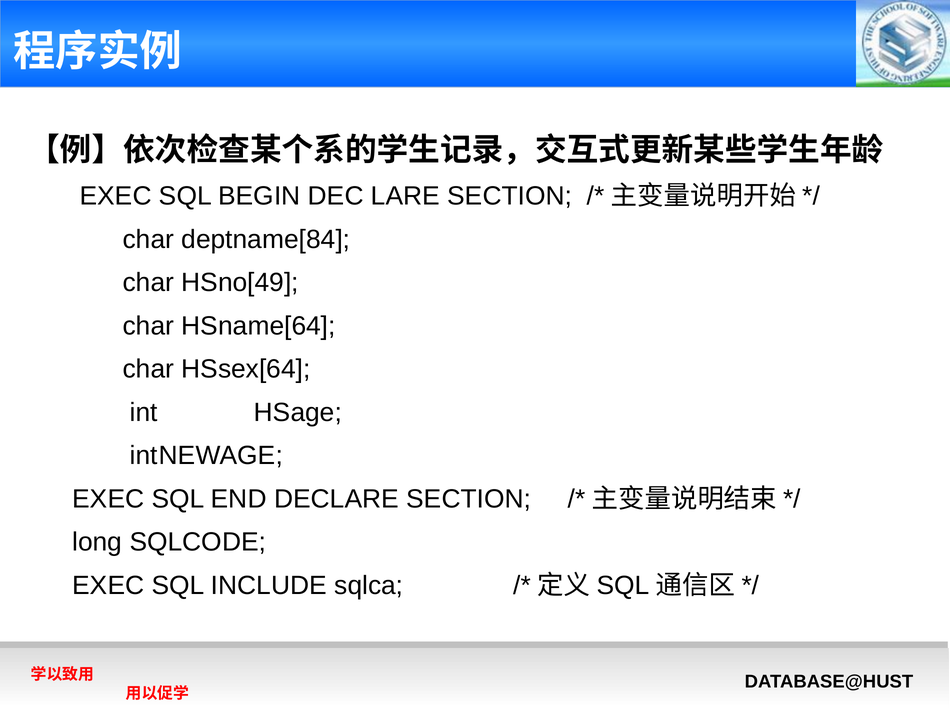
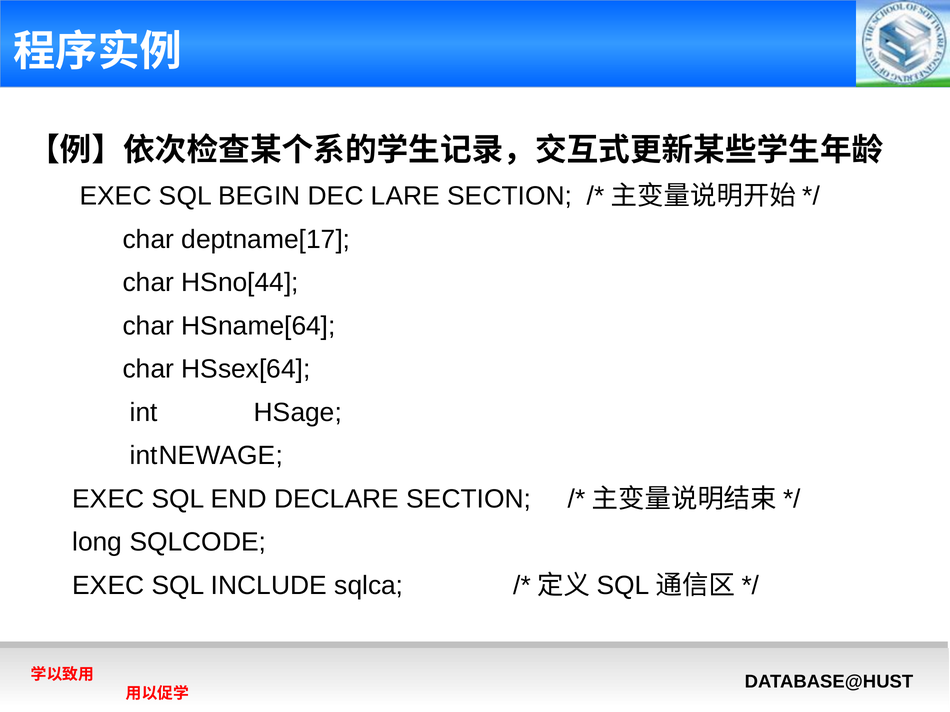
deptname[84: deptname[84 -> deptname[17 (266, 240)
HSno[49: HSno[49 -> HSno[44 (240, 283)
